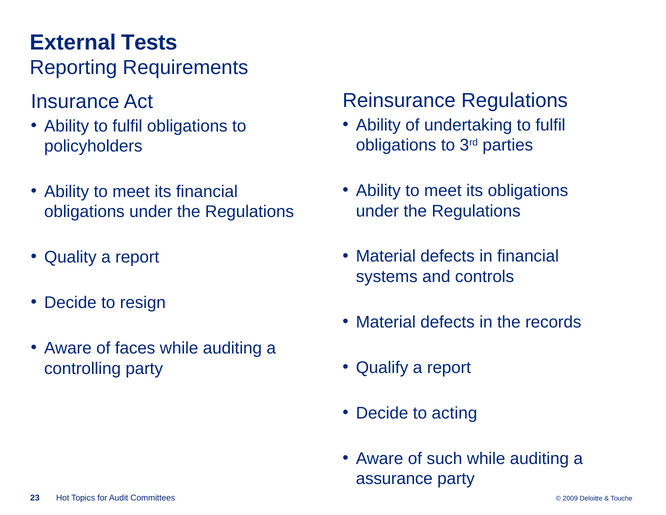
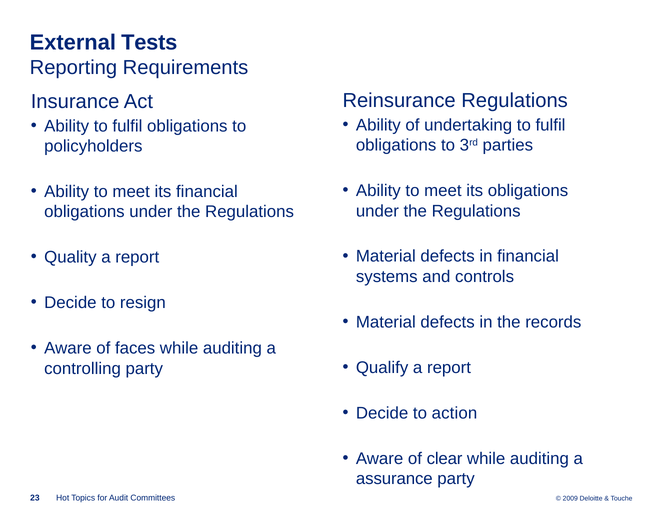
acting: acting -> action (454, 413)
such: such -> clear (445, 458)
